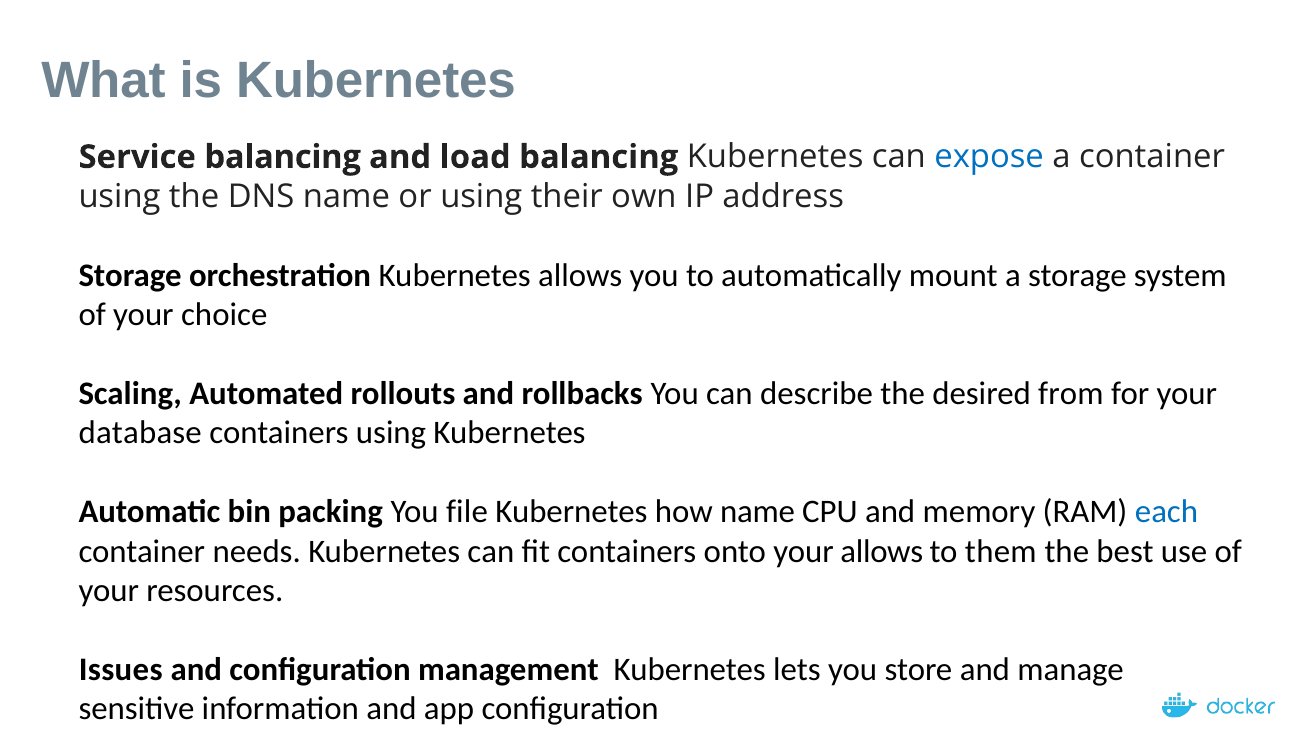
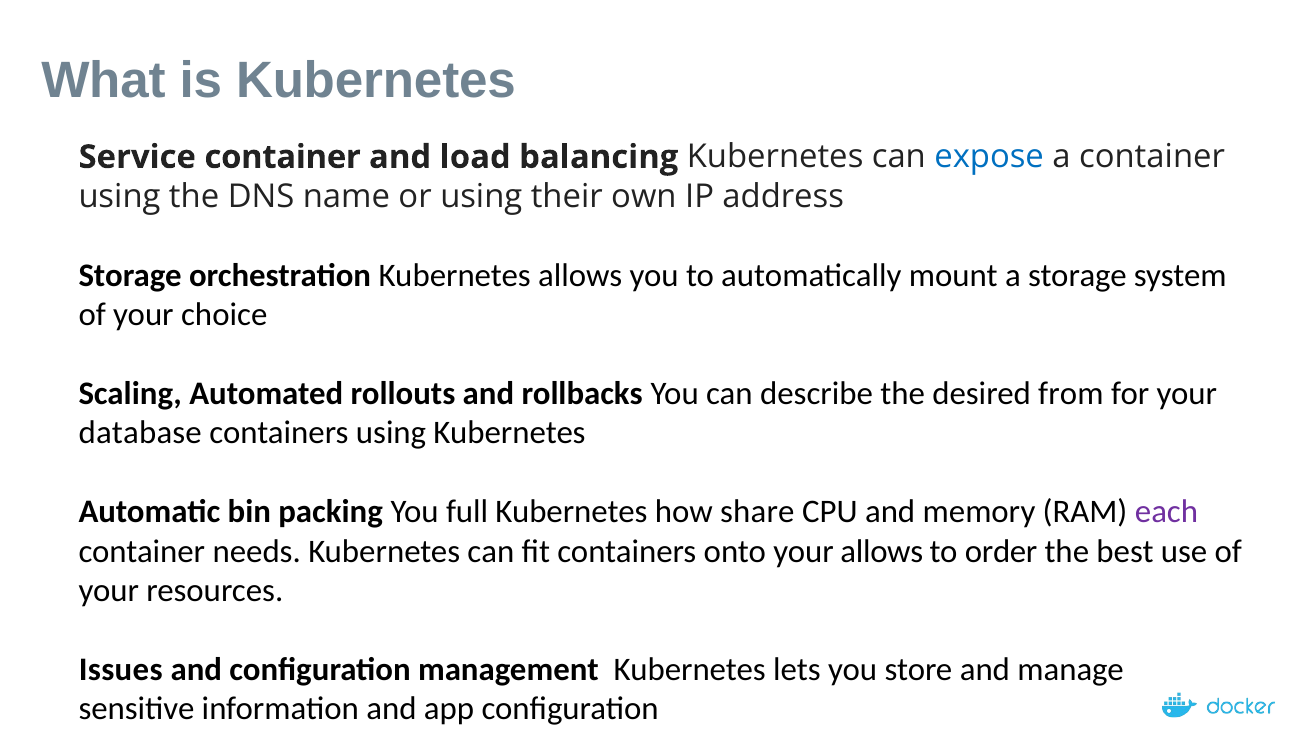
Service balancing: balancing -> container (283, 157)
file: file -> full (467, 512)
how name: name -> share (757, 512)
each colour: blue -> purple (1167, 512)
them: them -> order (1001, 551)
